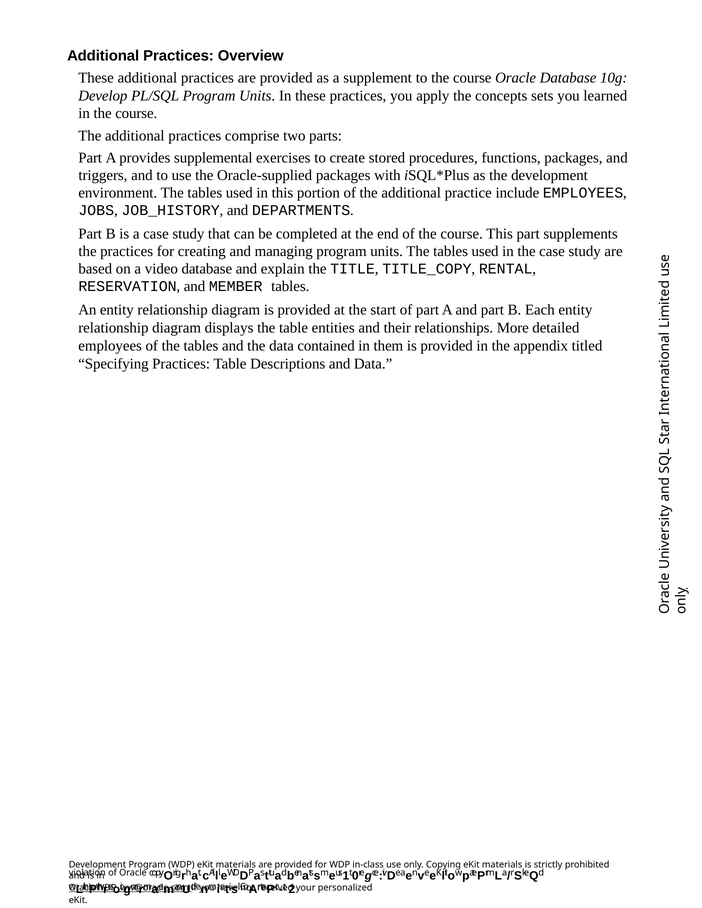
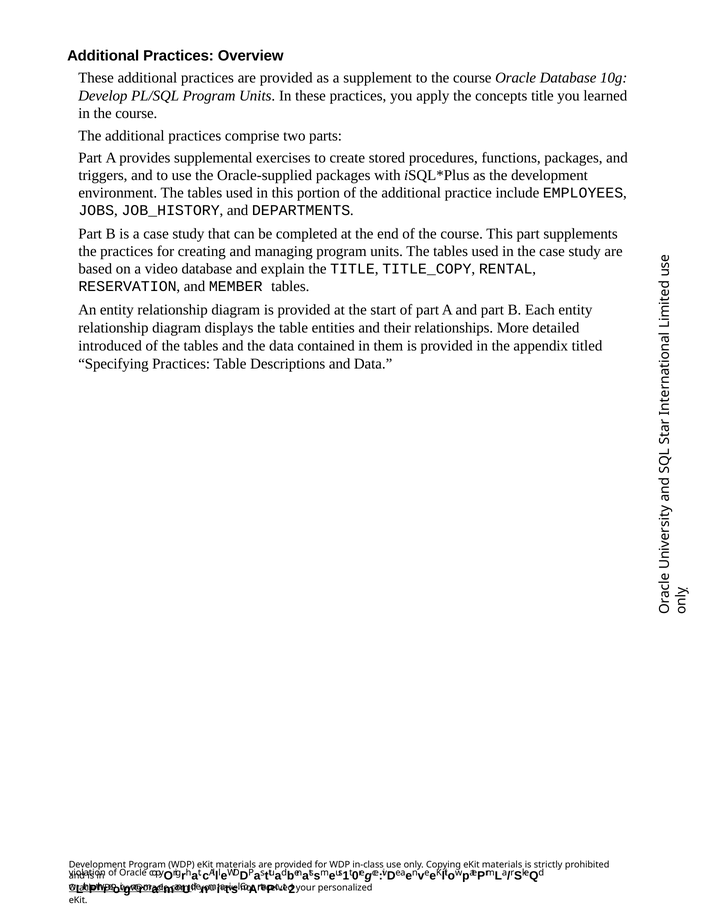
concepts sets: sets -> title (542, 96)
employees: employees -> introduced (110, 346)
